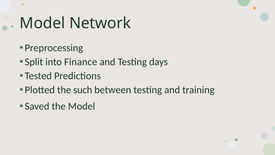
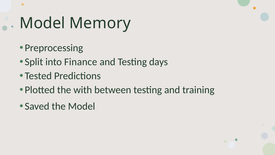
Network: Network -> Memory (100, 23)
such: such -> with (83, 90)
